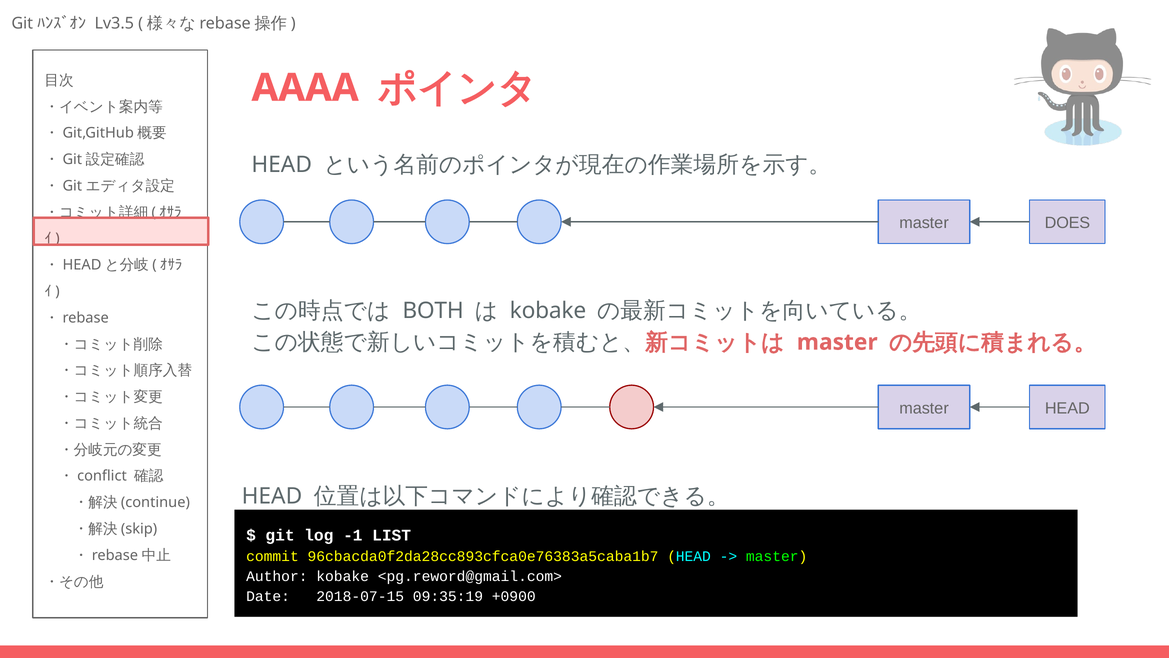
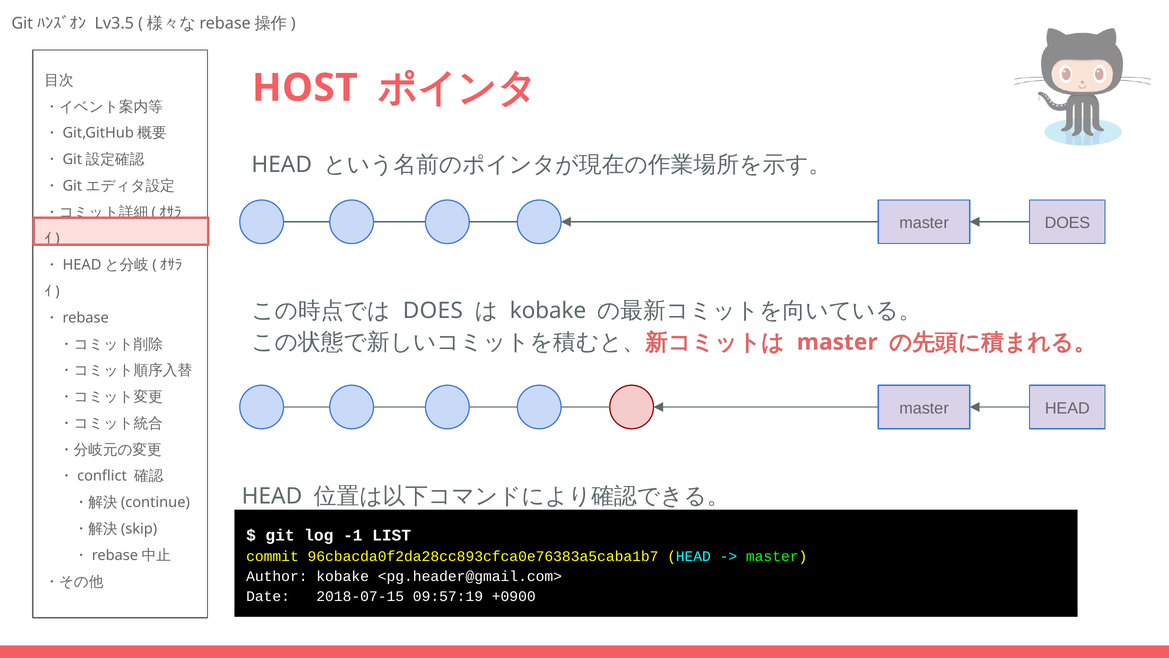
AAAA: AAAA -> HOST (305, 88)
BOTH: BOTH -> DOES (433, 311)
<pg.reword@gmail.com>: <pg.reword@gmail.com> -> <pg.header@gmail.com> (470, 576)
09:35:19: 09:35:19 -> 09:57:19 (448, 596)
